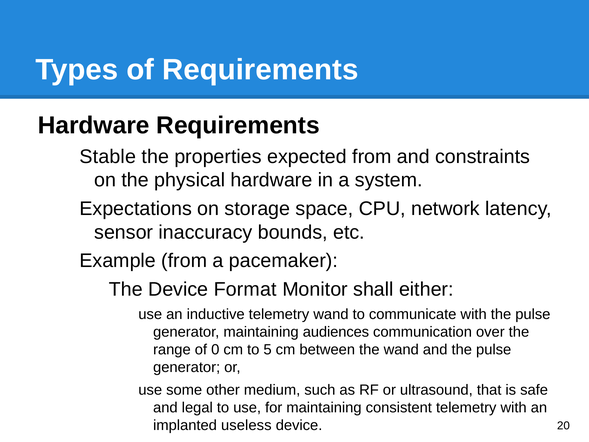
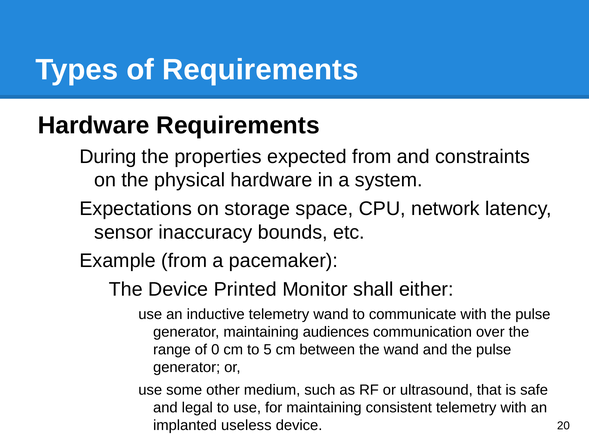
Stable: Stable -> During (108, 156)
Format: Format -> Printed (245, 289)
